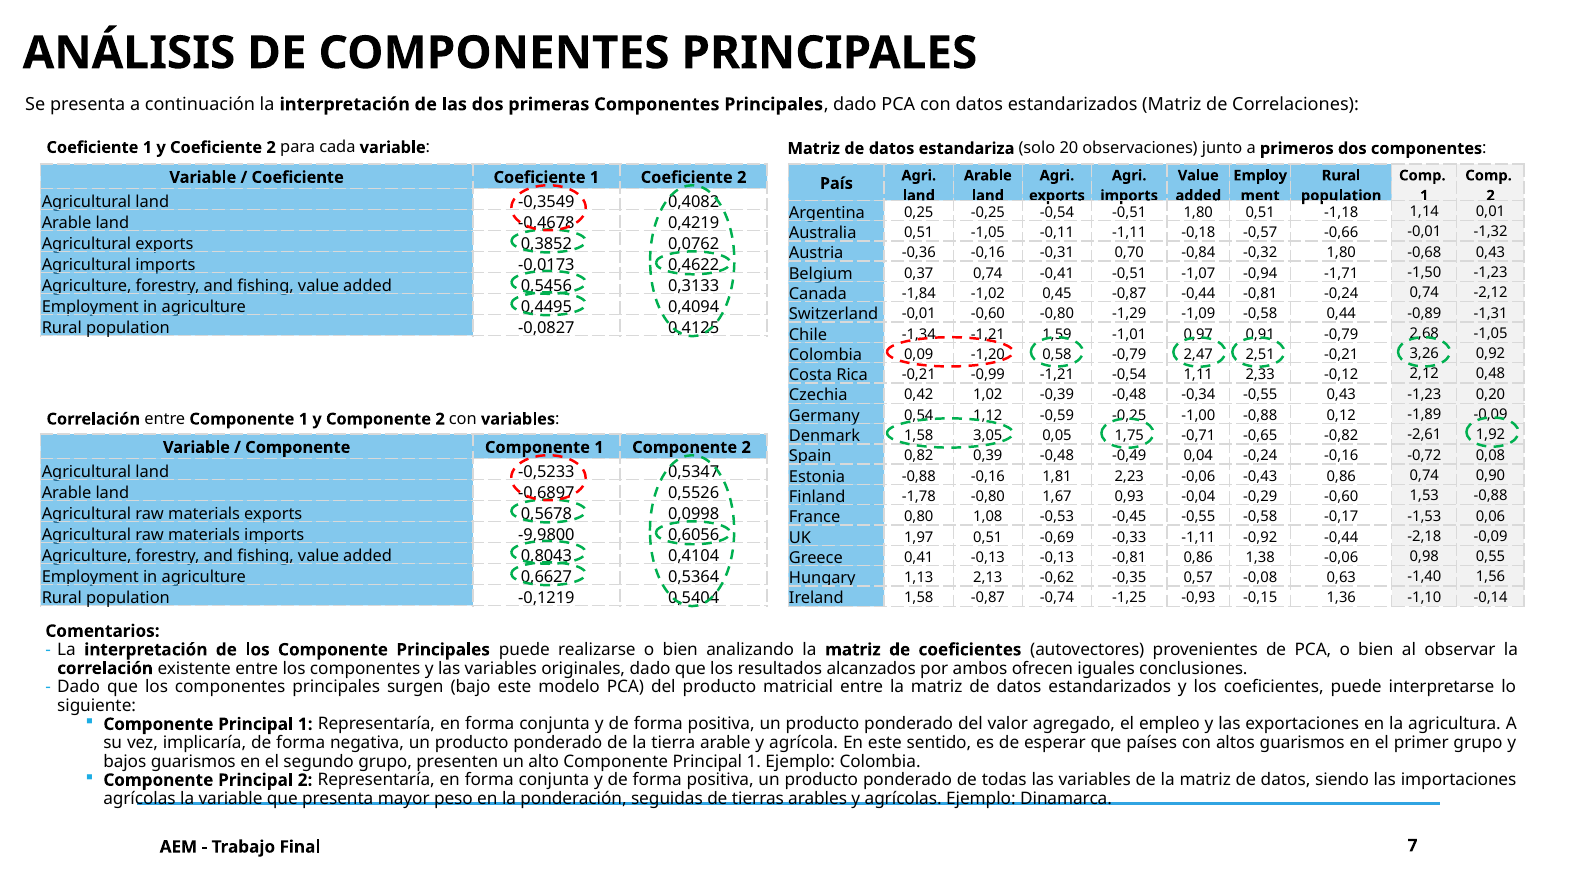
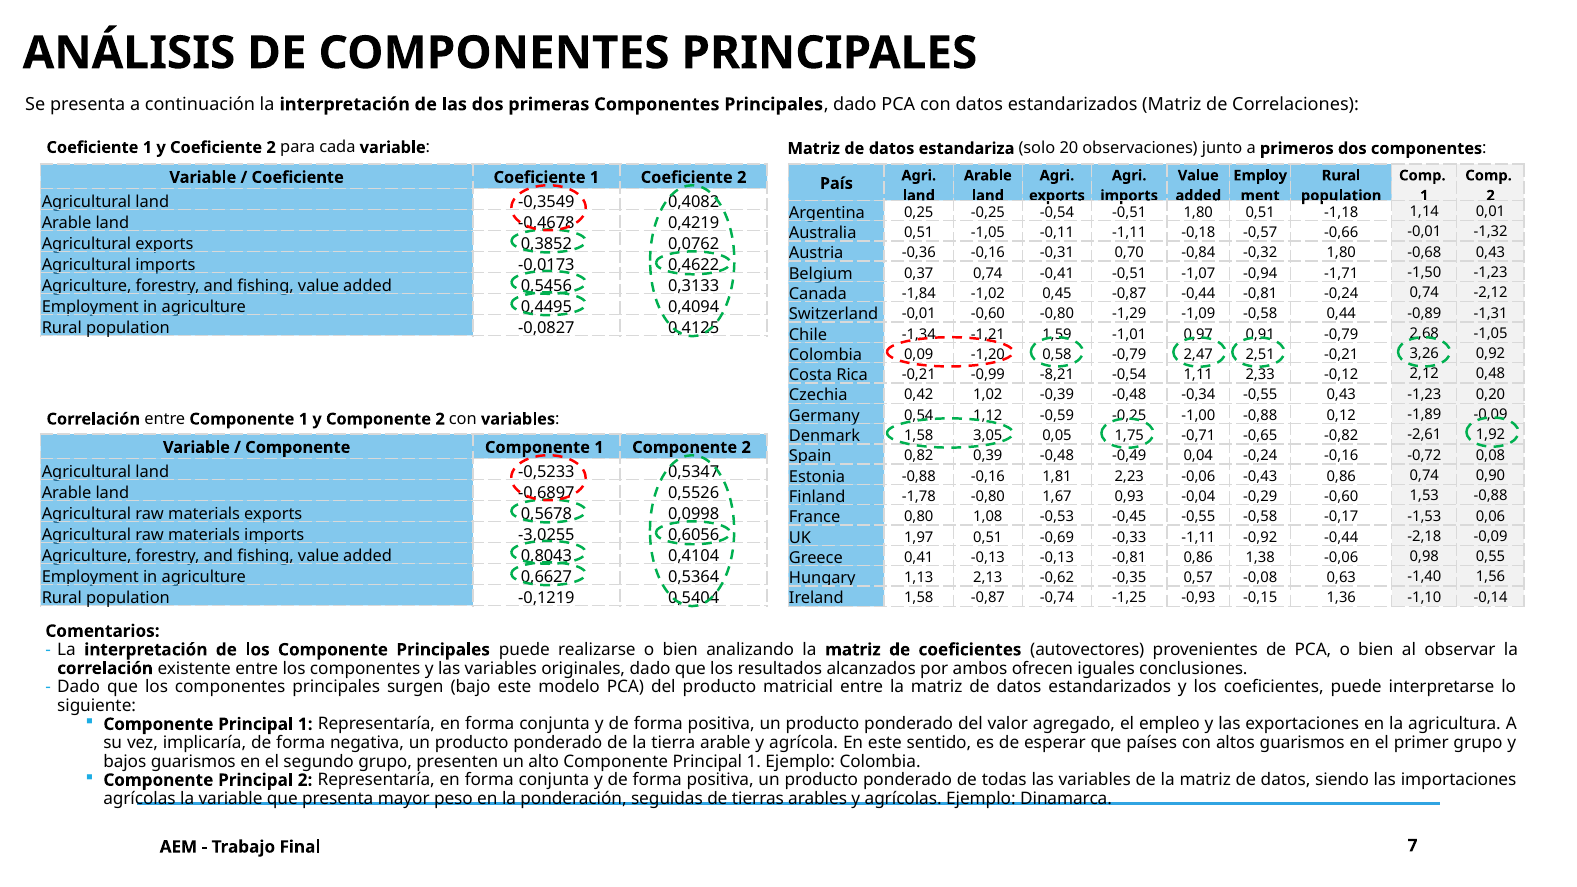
-0,99 -1,21: -1,21 -> -8,21 (1057, 375)
-9,9800: -9,9800 -> -3,0255 (546, 535)
